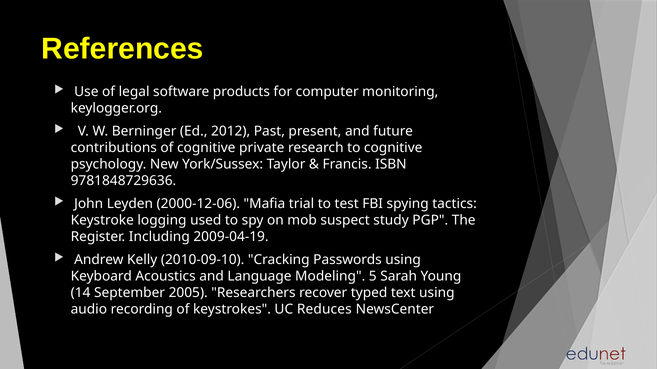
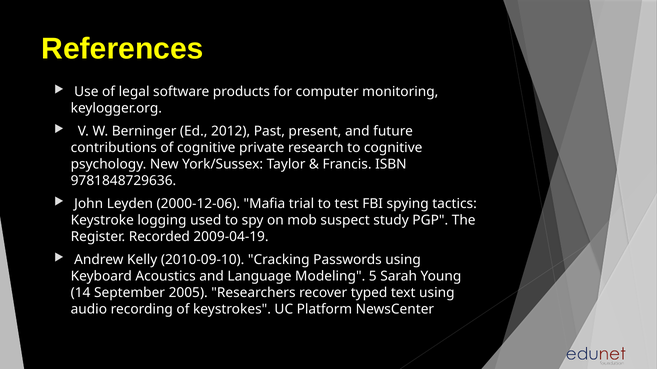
Including: Including -> Recorded (159, 237)
Reduces: Reduces -> Platform (324, 310)
